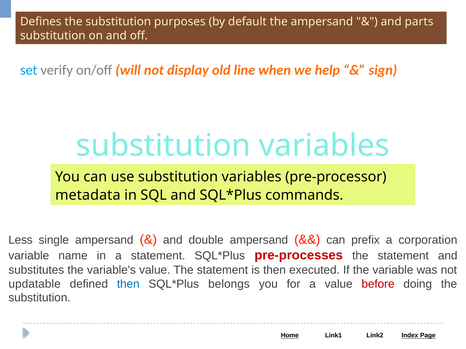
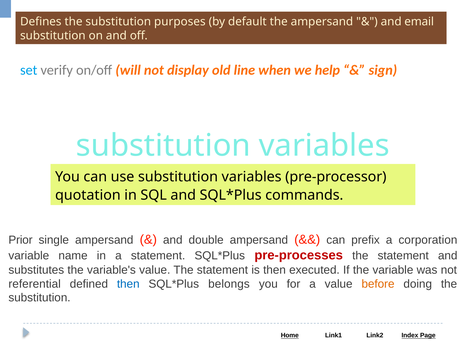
parts: parts -> email (419, 22)
metadata: metadata -> quotation (88, 195)
Less: Less -> Prior (21, 240)
updatable: updatable -> referential (35, 284)
before colour: red -> orange (378, 284)
